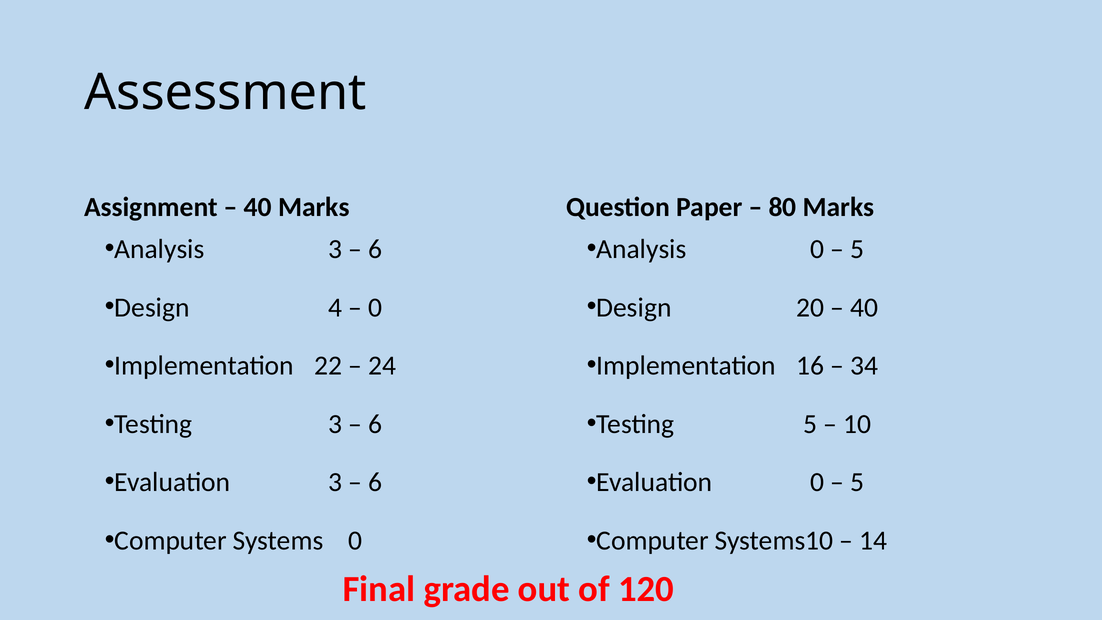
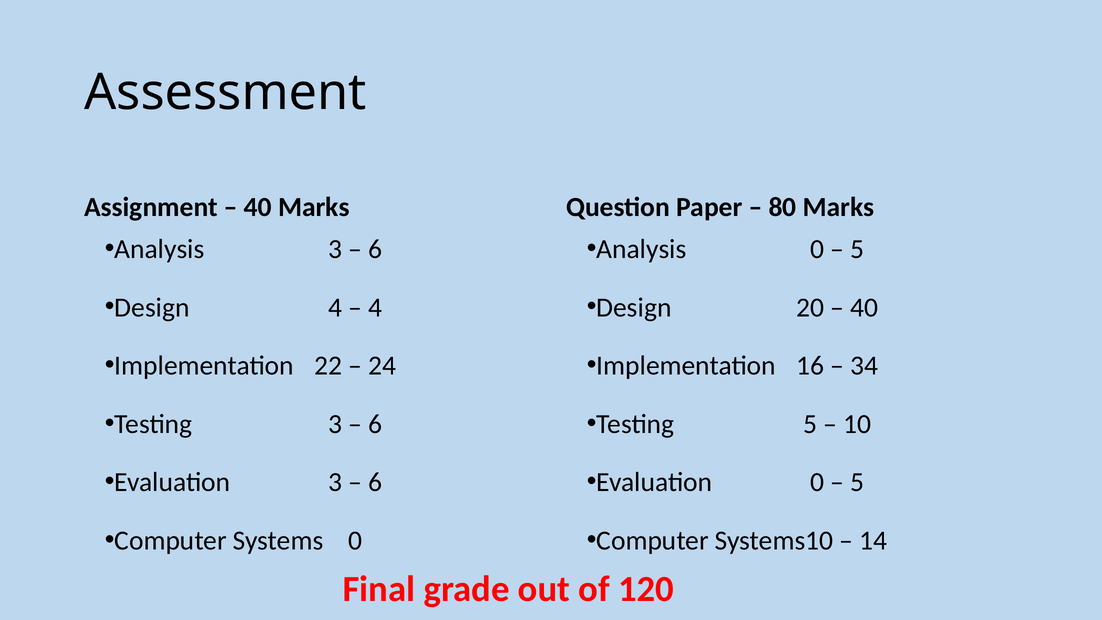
0: 0 -> 4 (375, 307)
